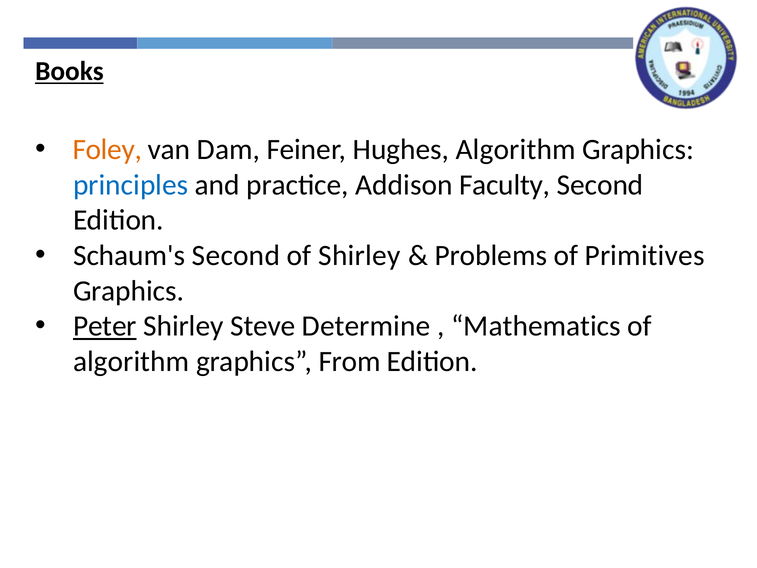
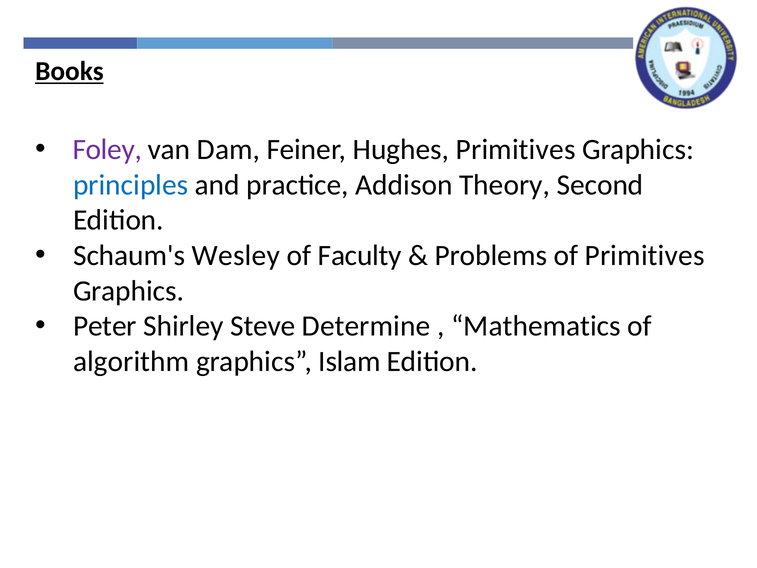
Foley colour: orange -> purple (107, 149)
Hughes Algorithm: Algorithm -> Primitives (516, 149)
Faculty: Faculty -> Theory (505, 185)
Schaum's Second: Second -> Wesley (236, 255)
of Shirley: Shirley -> Faculty (360, 255)
Peter underline: present -> none (105, 326)
From: From -> Islam (350, 361)
